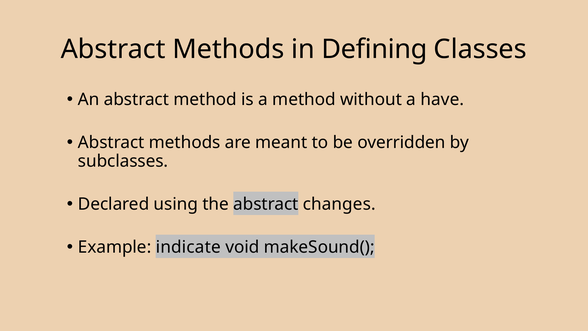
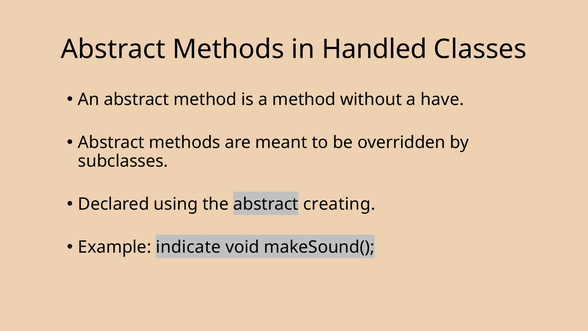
Defining: Defining -> Handled (374, 49)
changes: changes -> creating (339, 204)
